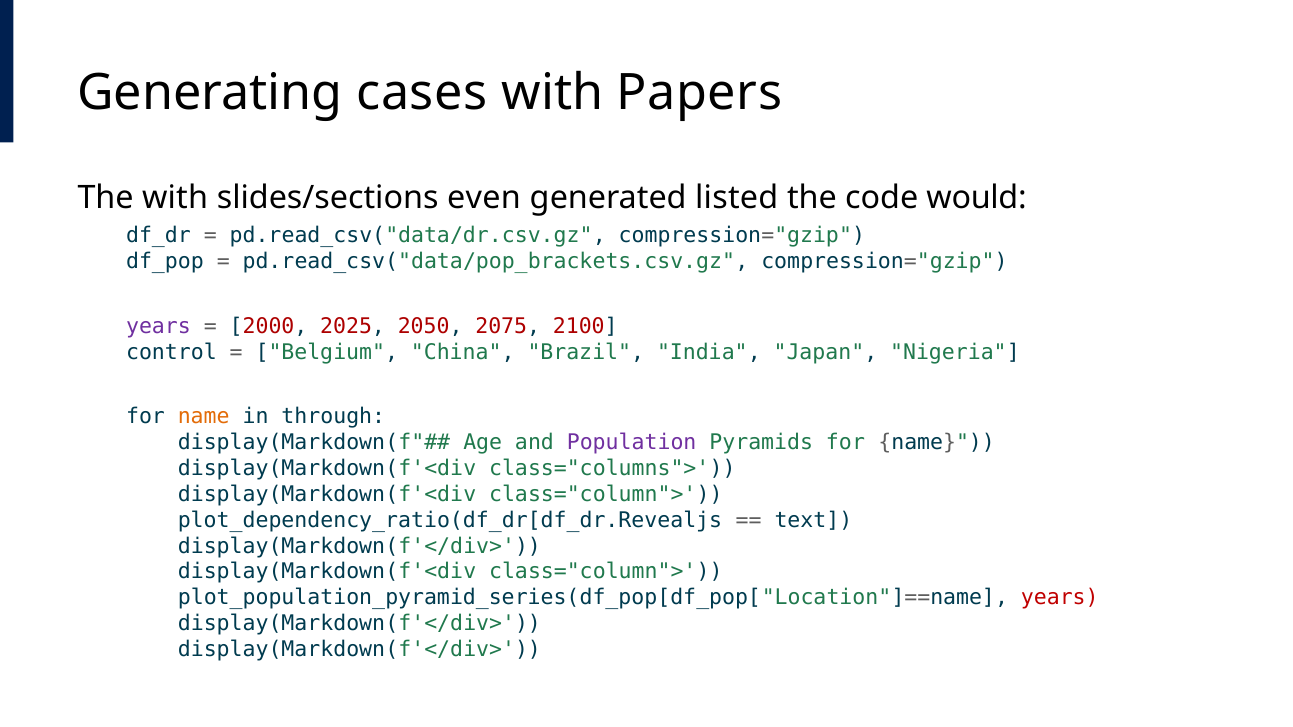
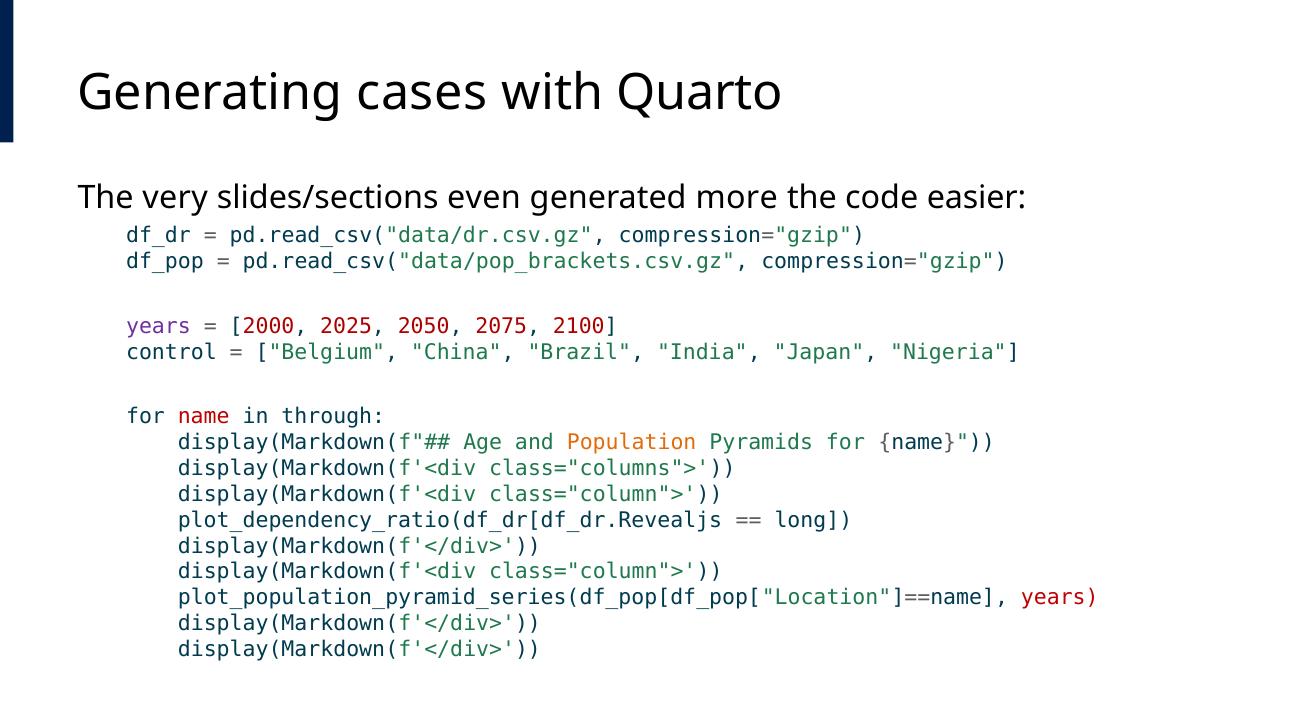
Papers: Papers -> Quarto (700, 93)
The with: with -> very (175, 198)
listed: listed -> more (737, 198)
would: would -> easier (977, 198)
name colour: orange -> red (204, 417)
Population colour: purple -> orange (632, 443)
text: text -> long (813, 520)
